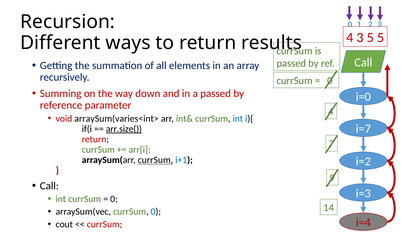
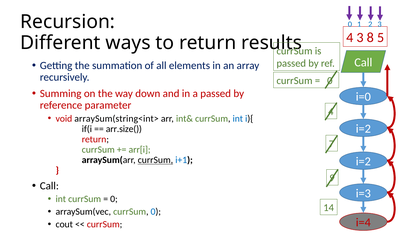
3 5: 5 -> 8 (370, 38)
arraySum(varies<int>: arraySum(varies<int> -> arraySum(string<int> (117, 119)
i=7: i=7 -> i=2 (363, 129)
arr.size( underline: present -> none (124, 129)
